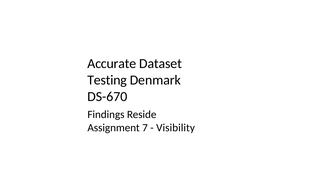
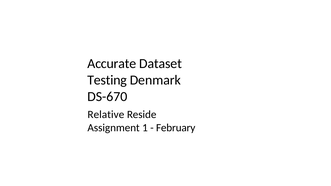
Findings: Findings -> Relative (106, 115)
7: 7 -> 1 (145, 128)
Visibility: Visibility -> February (176, 128)
